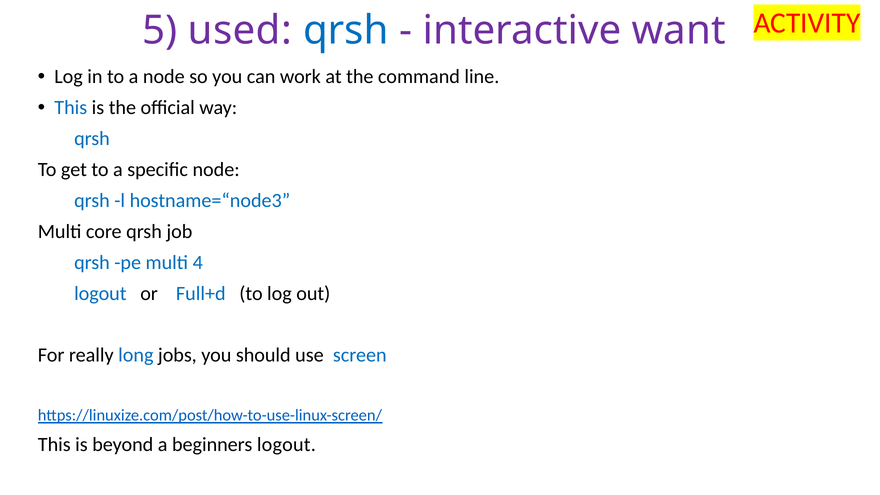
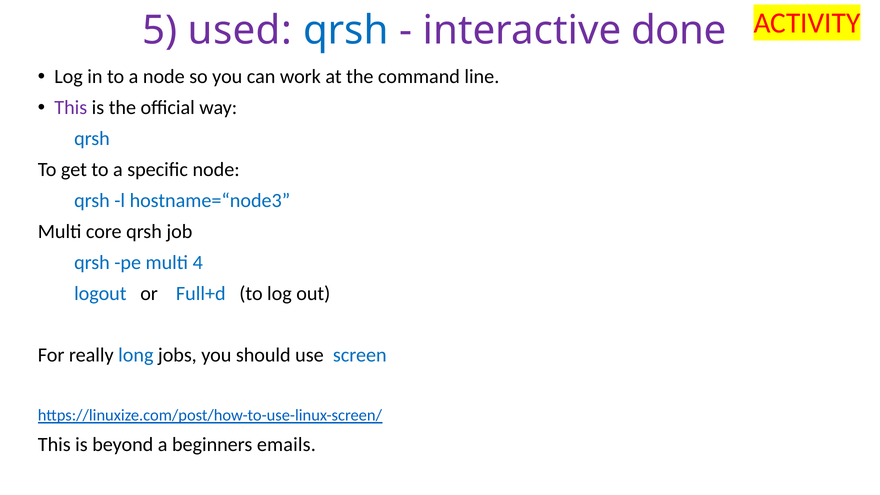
want: want -> done (679, 30)
This colour: blue -> purple (71, 108)
beginners logout: logout -> emails (286, 444)
